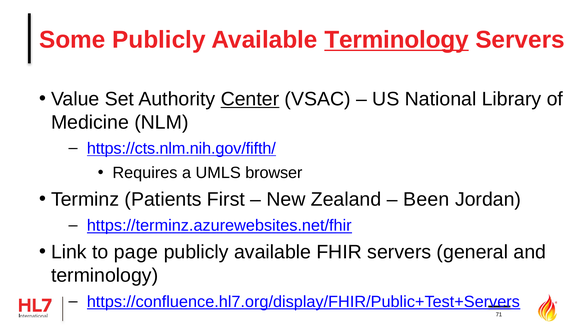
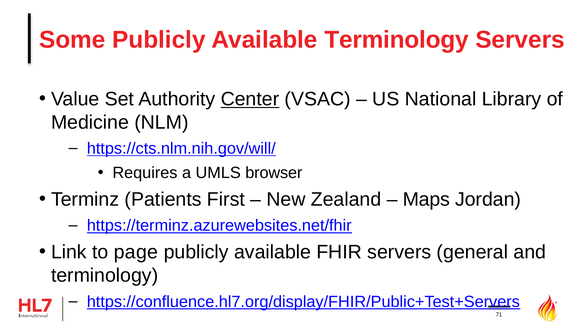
Terminology underline: present -> none (397, 40)
https://cts.nlm.nih.gov/fifth/: https://cts.nlm.nih.gov/fifth/ -> https://cts.nlm.nih.gov/will/ (181, 149)
Been: Been -> Maps (426, 200)
